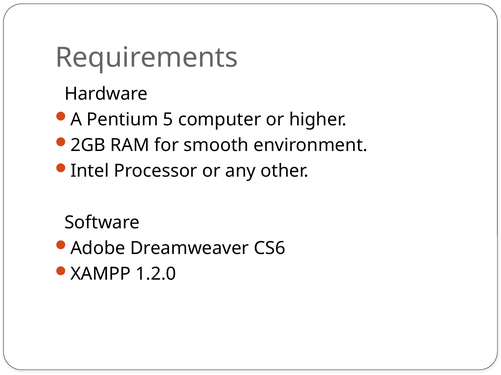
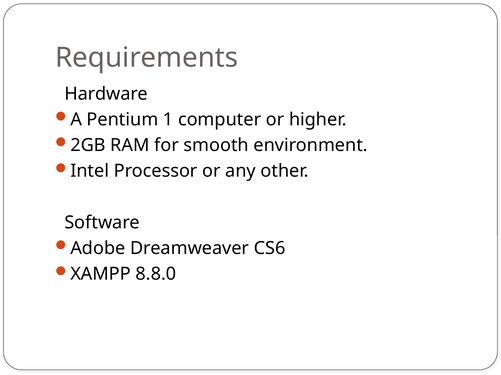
5: 5 -> 1 (168, 120)
1.2.0: 1.2.0 -> 8.8.0 (156, 275)
